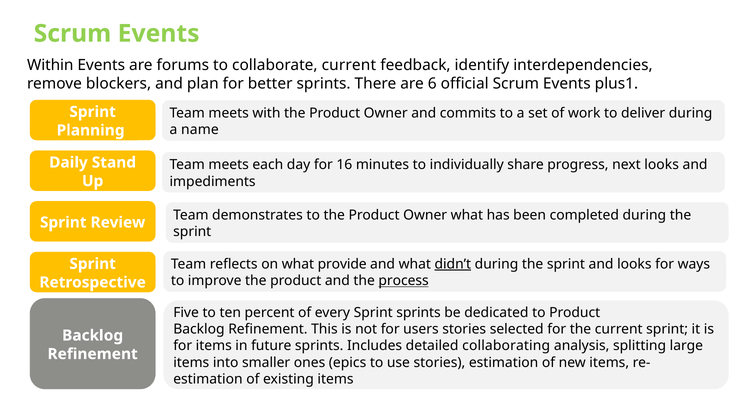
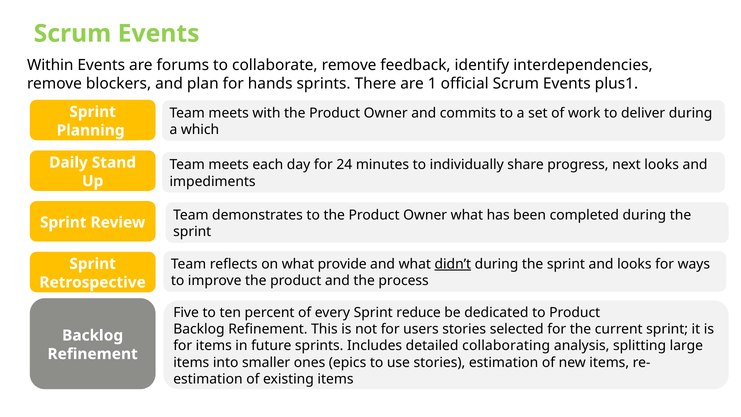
collaborate current: current -> remove (349, 65)
better: better -> hands (270, 84)
6: 6 -> 1 (432, 84)
name: name -> which (200, 130)
16: 16 -> 24 (344, 165)
process underline: present -> none (404, 281)
Sprint sprints: sprints -> reduce (419, 312)
